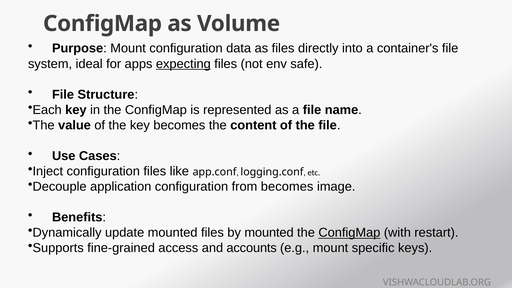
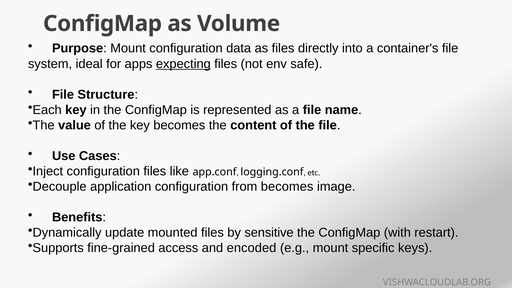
by mounted: mounted -> sensitive (269, 233)
ConfigMap underline: present -> none (349, 233)
accounts: accounts -> encoded (252, 248)
